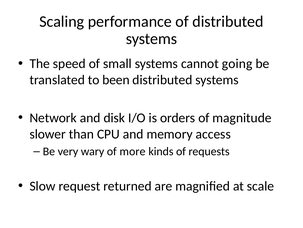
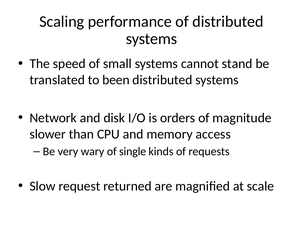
going: going -> stand (237, 64)
more: more -> single (133, 151)
